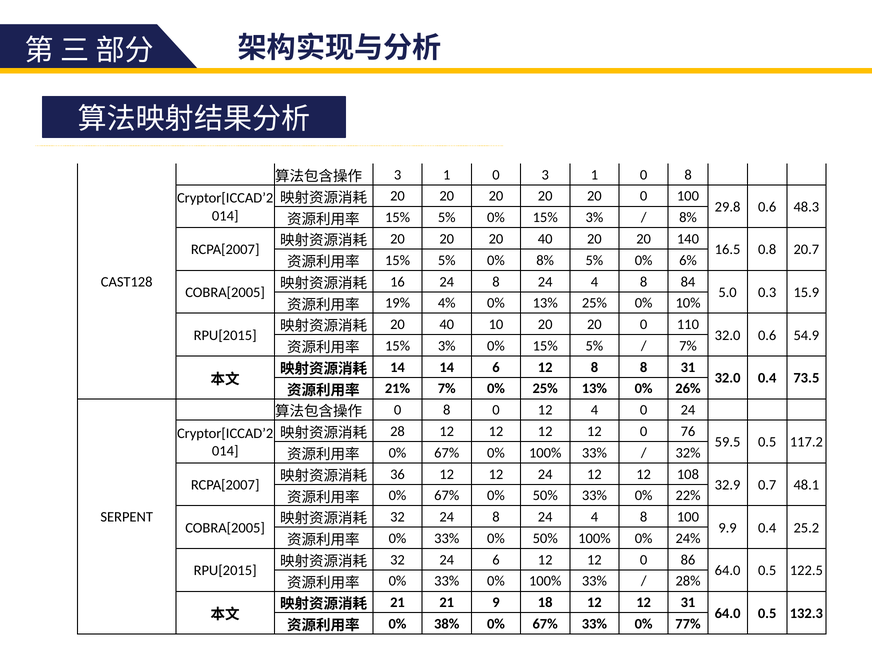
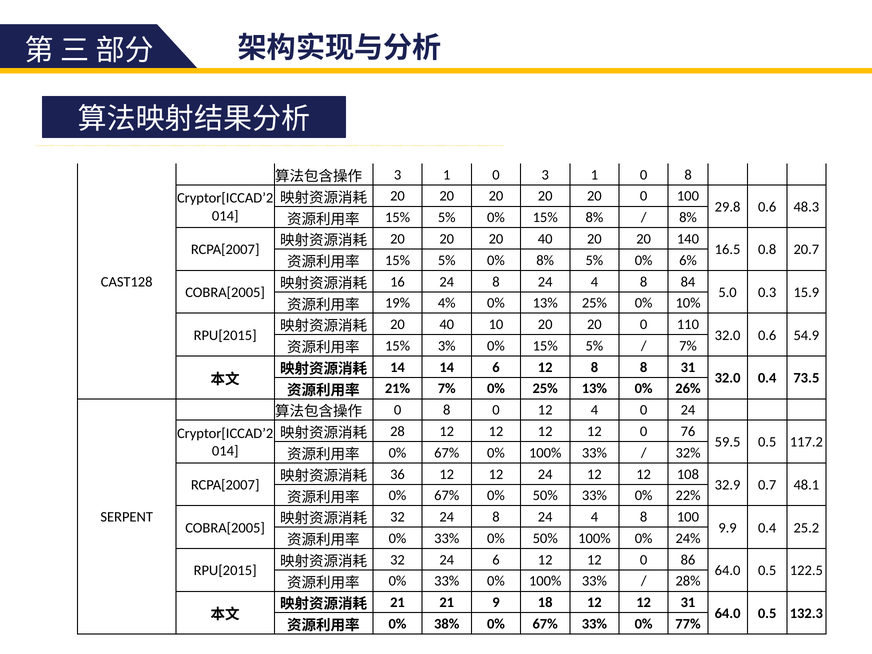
0% 15% 3%: 3% -> 8% (594, 218)
